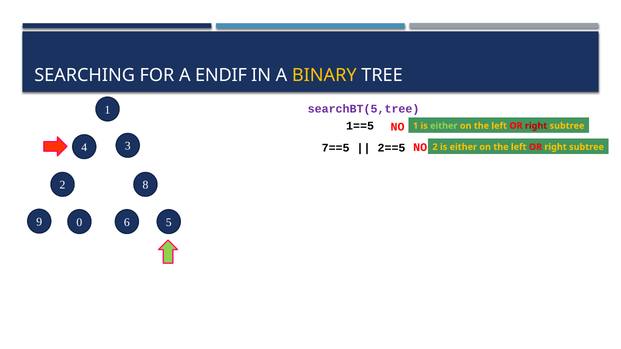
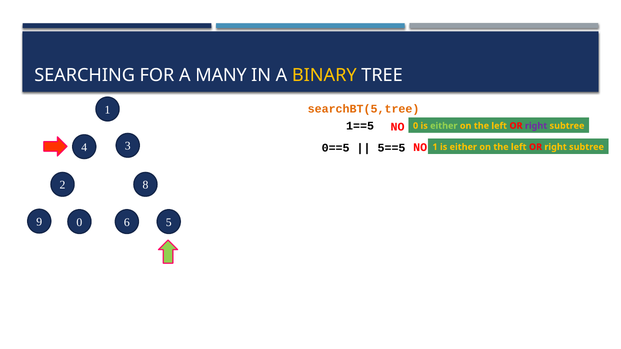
ENDIF: ENDIF -> MANY (221, 75)
searchBT(5,tree colour: purple -> orange (364, 109)
1==5 1: 1 -> 0 (416, 126)
right colour: red -> purple (536, 126)
7==5: 7==5 -> 0==5 (336, 148)
2==5: 2==5 -> 5==5 (392, 148)
NO 2: 2 -> 1 (435, 147)
